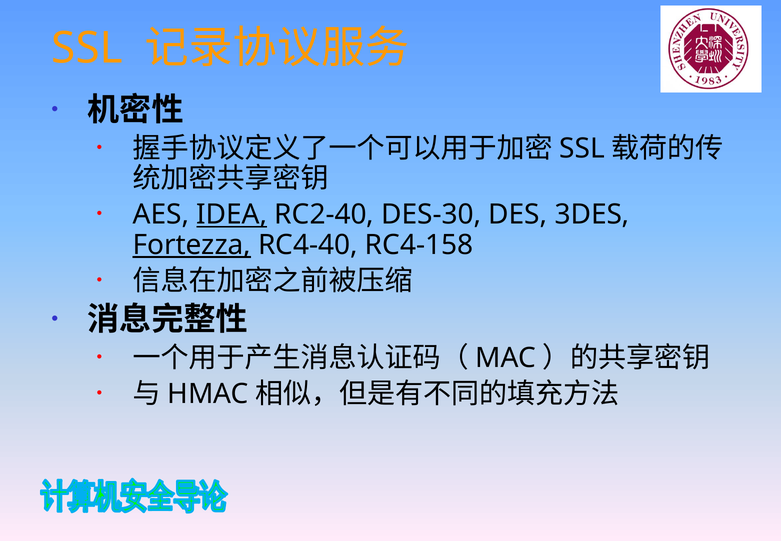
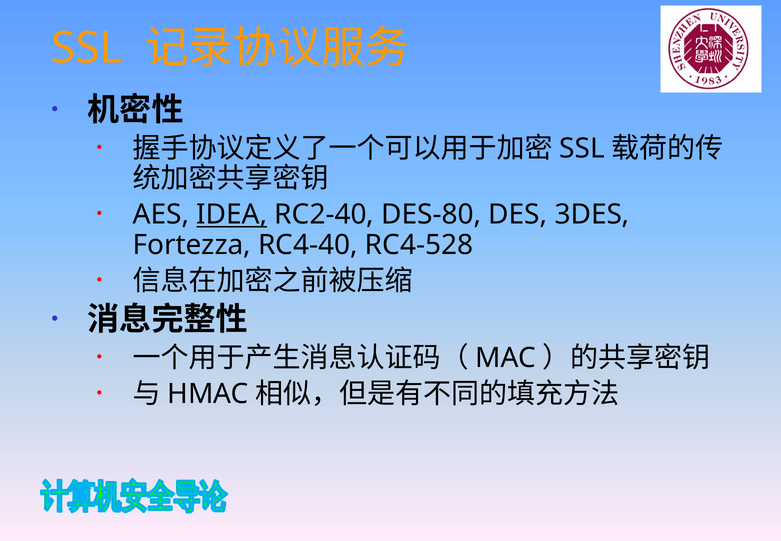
DES-30: DES-30 -> DES-80 (431, 215)
Fortezza underline: present -> none (192, 245)
RC4-158: RC4-158 -> RC4-528 (419, 245)
